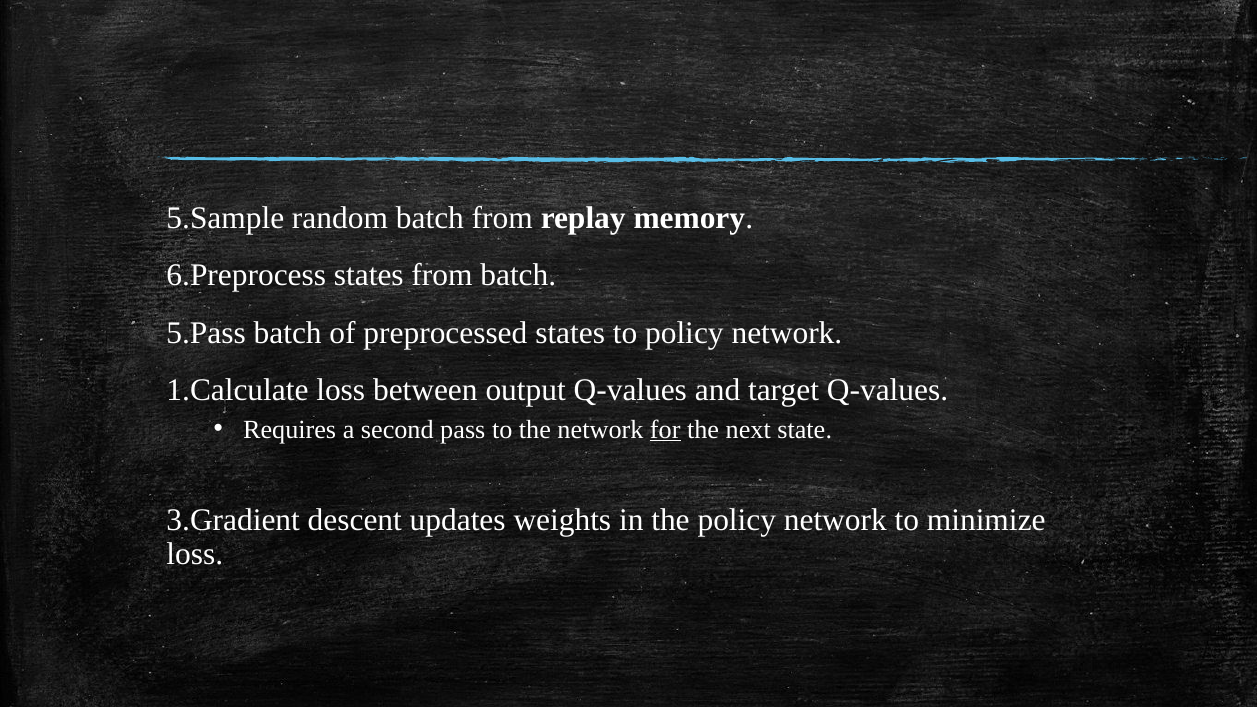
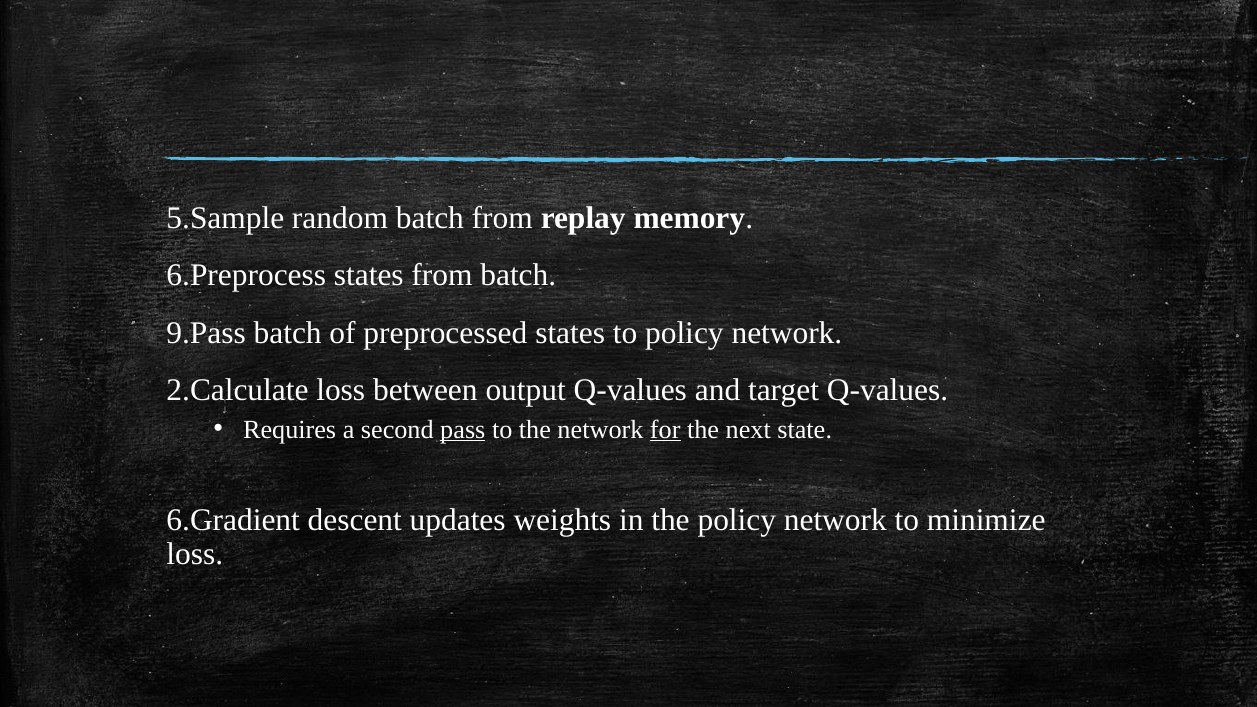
5.Pass: 5.Pass -> 9.Pass (206, 333)
1.Calculate: 1.Calculate -> 2.Calculate (237, 391)
pass underline: none -> present (463, 430)
3.Gradient: 3.Gradient -> 6.Gradient (233, 520)
